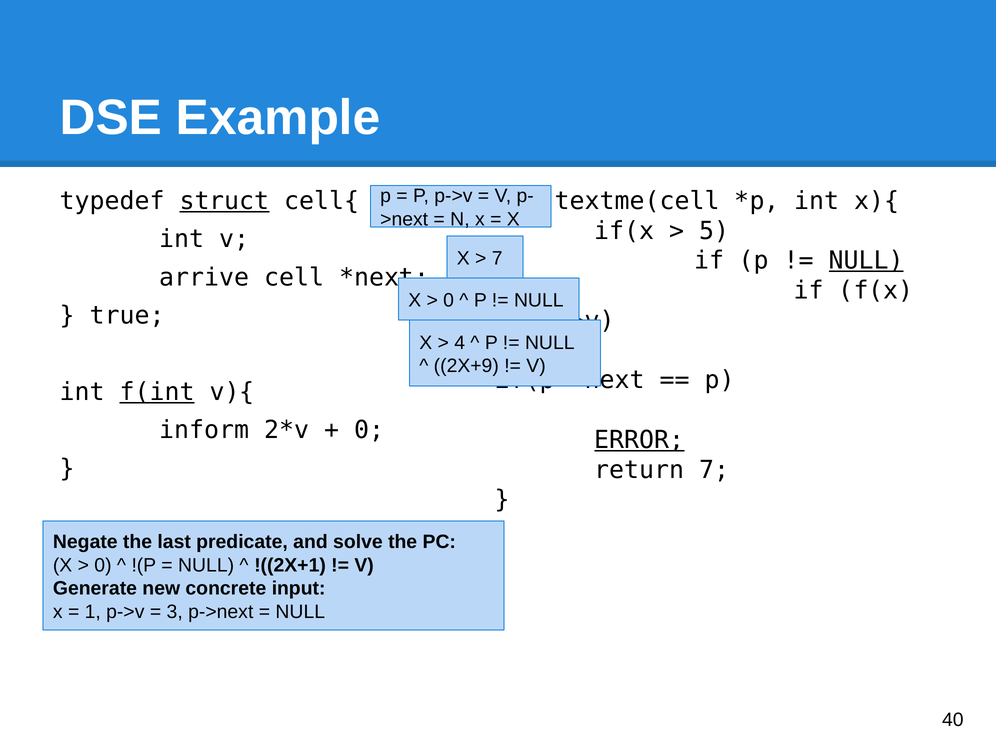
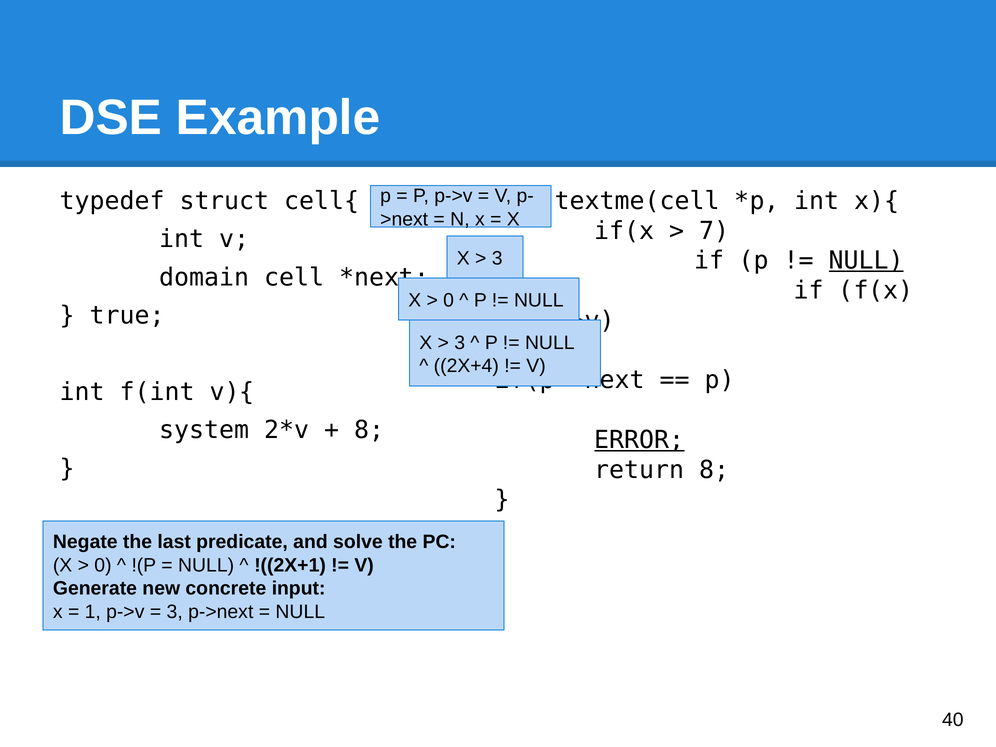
struct underline: present -> none (224, 201)
5: 5 -> 7 (714, 231)
7: 7 -> 3 (497, 258)
arrive: arrive -> domain (204, 277)
4: 4 -> 3 (460, 343)
2X+9: 2X+9 -> 2X+4 (466, 366)
f(int underline: present -> none (157, 392)
inform: inform -> system (204, 430)
0: 0 -> 8 (369, 430)
return 7: 7 -> 8 (714, 470)
